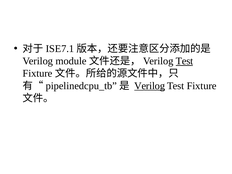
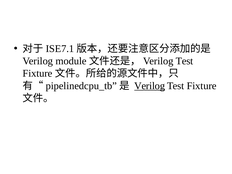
Test underline: present -> none (184, 61)
